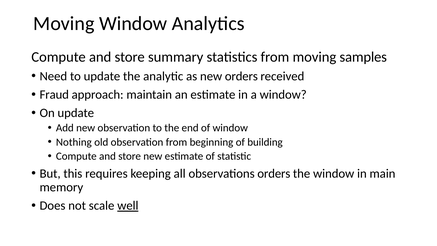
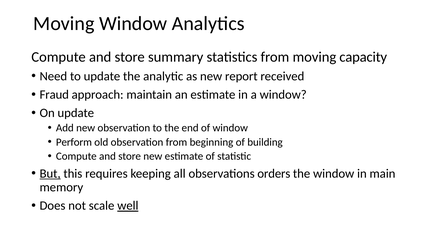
samples: samples -> capacity (363, 57)
new orders: orders -> report (241, 76)
Nothing: Nothing -> Perform (74, 142)
But underline: none -> present (50, 173)
